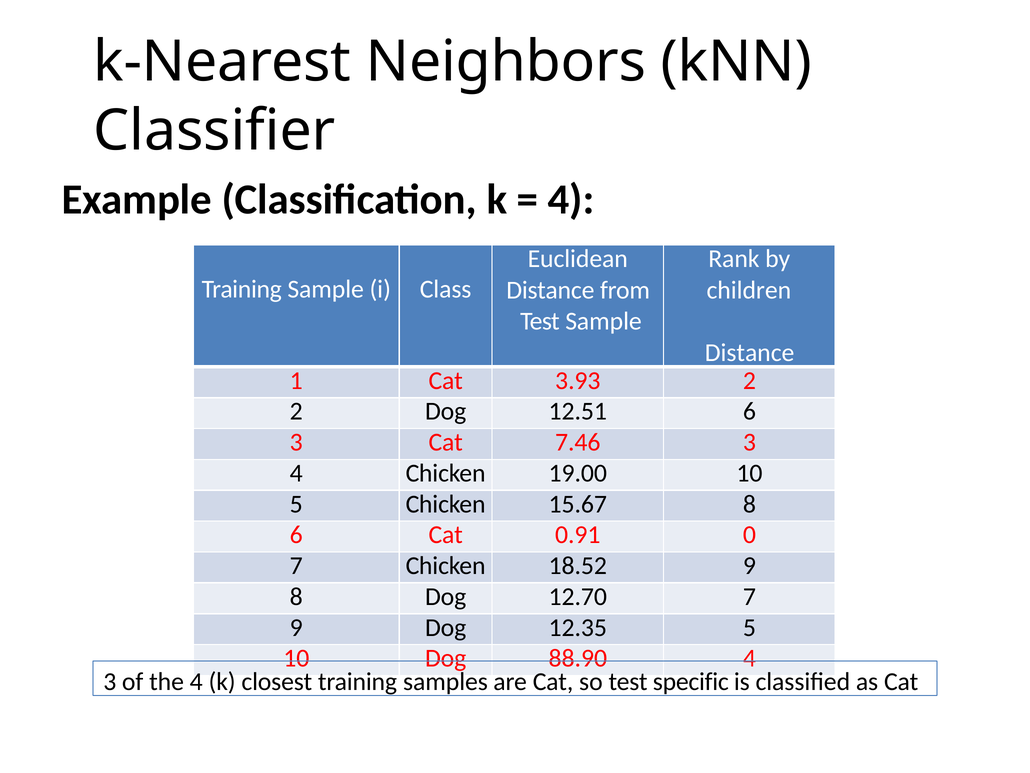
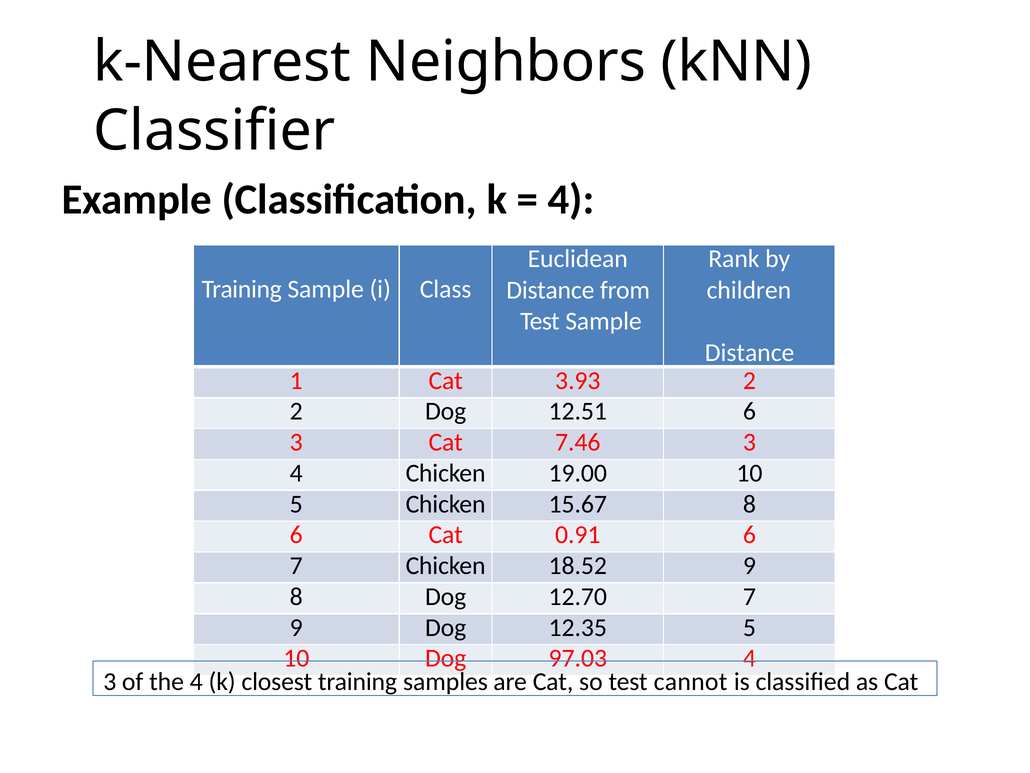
0.91 0: 0 -> 6 (749, 535)
88.90: 88.90 -> 97.03 (578, 658)
specific: specific -> cannot (691, 681)
